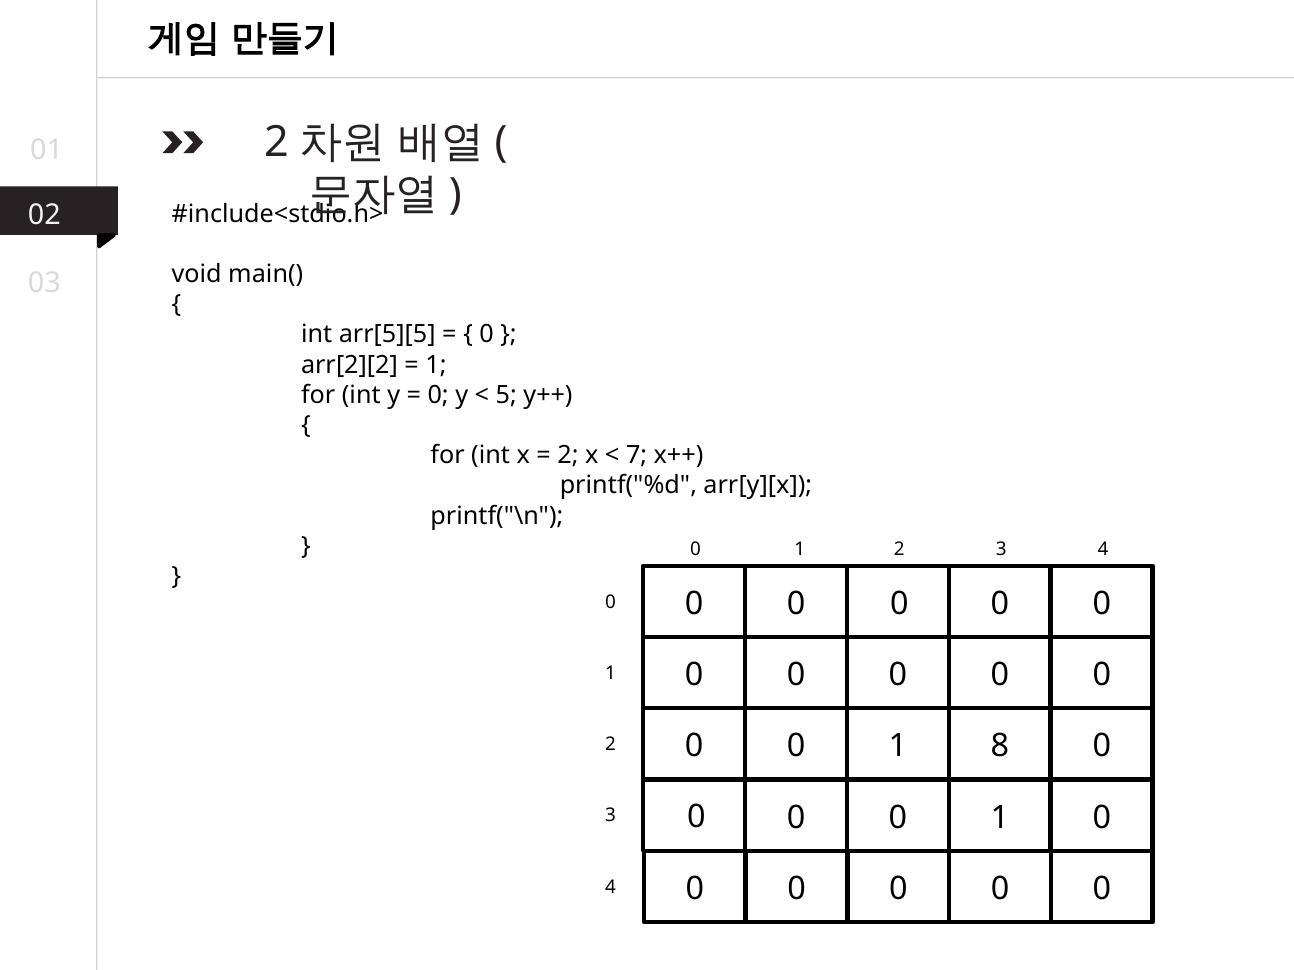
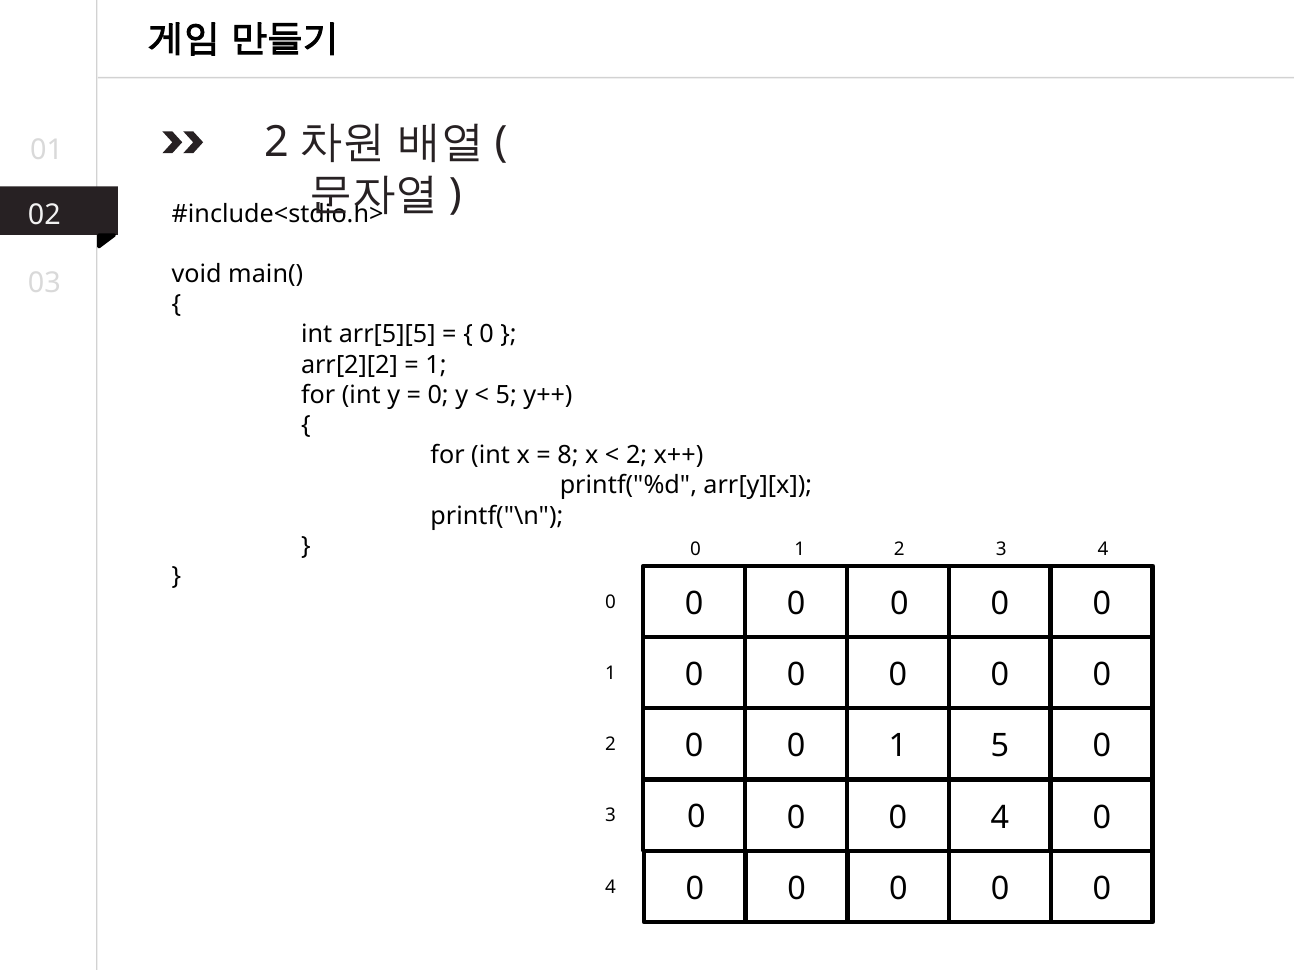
2: 2 -> 8 (568, 456)
7: 7 -> 2 (637, 456)
1 8: 8 -> 5 (1000, 747)
1: 1 -> 4 (1000, 818)
